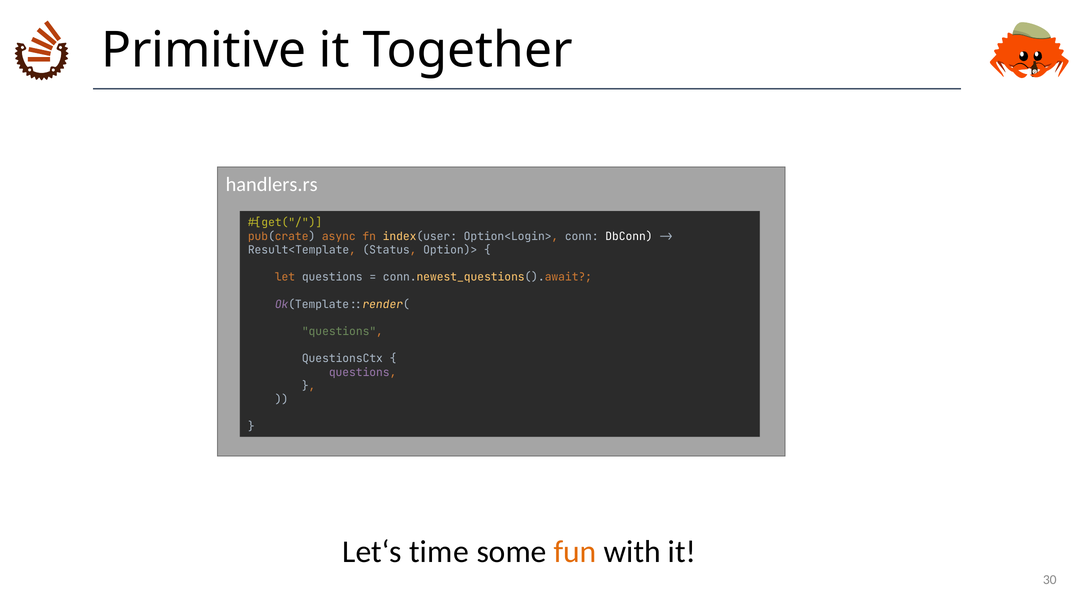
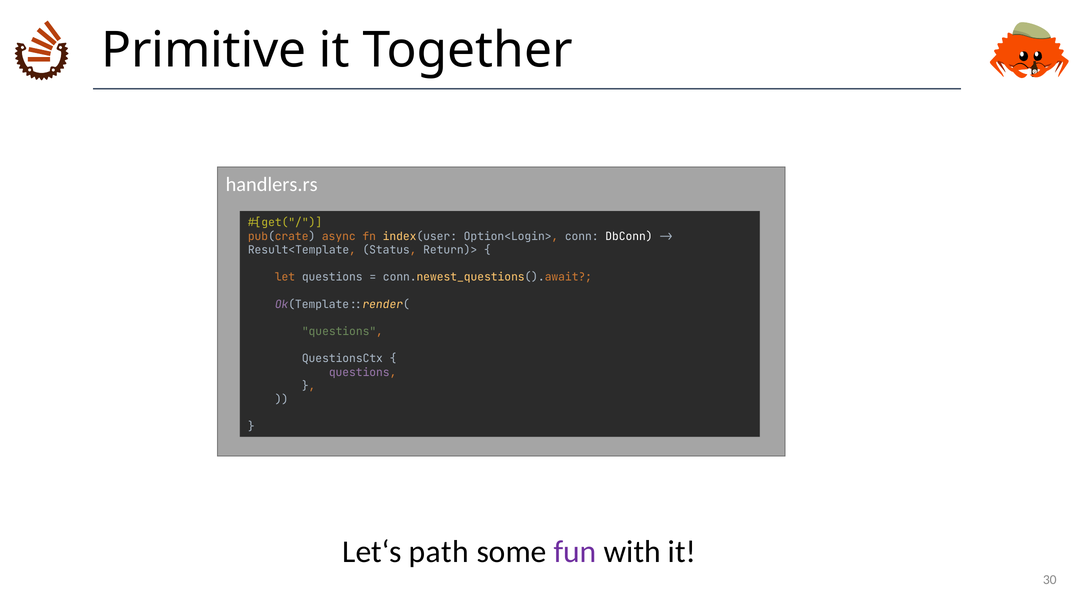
Option)>: Option)> -> Return)> (450, 250)
time: time -> path (439, 551)
fun colour: orange -> purple (575, 551)
